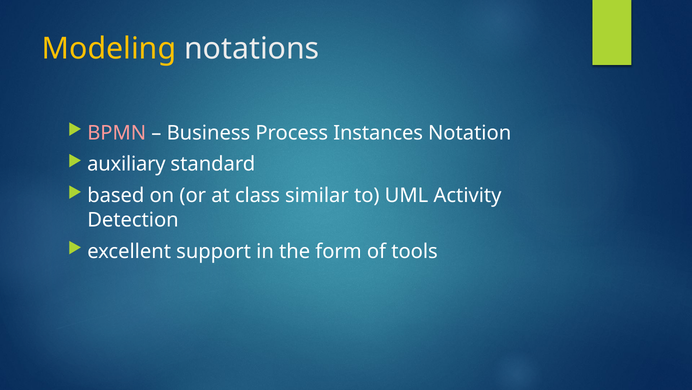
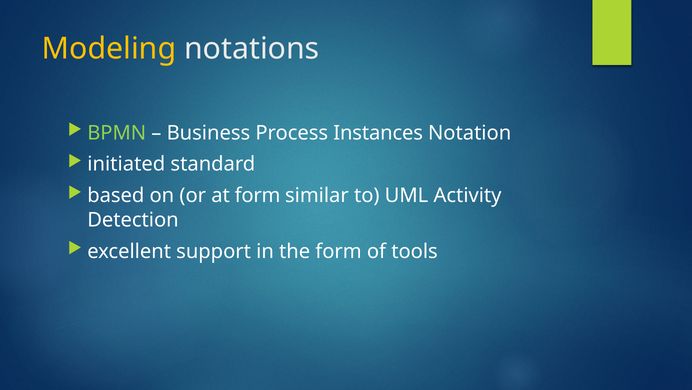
BPMN colour: pink -> light green (117, 133)
auxiliary: auxiliary -> initiated (126, 164)
at class: class -> form (258, 195)
